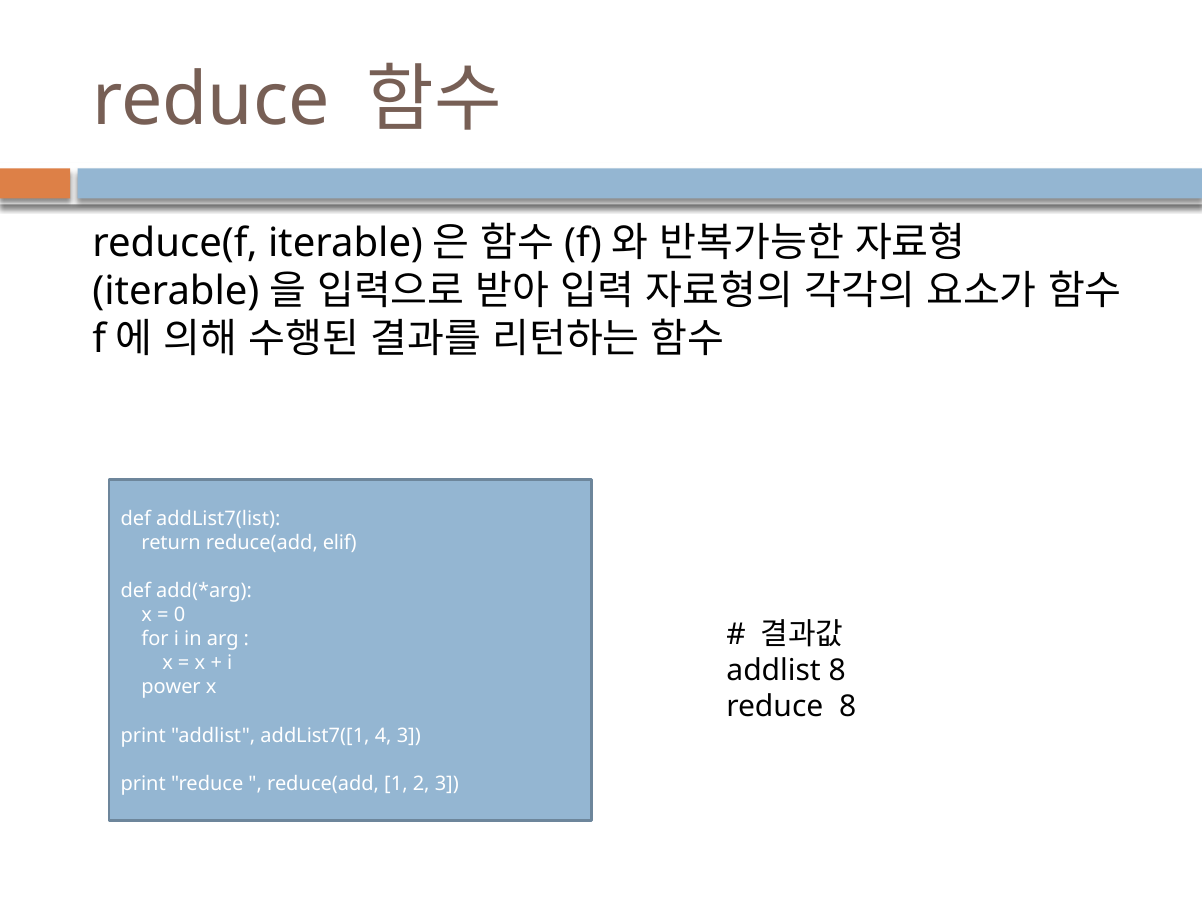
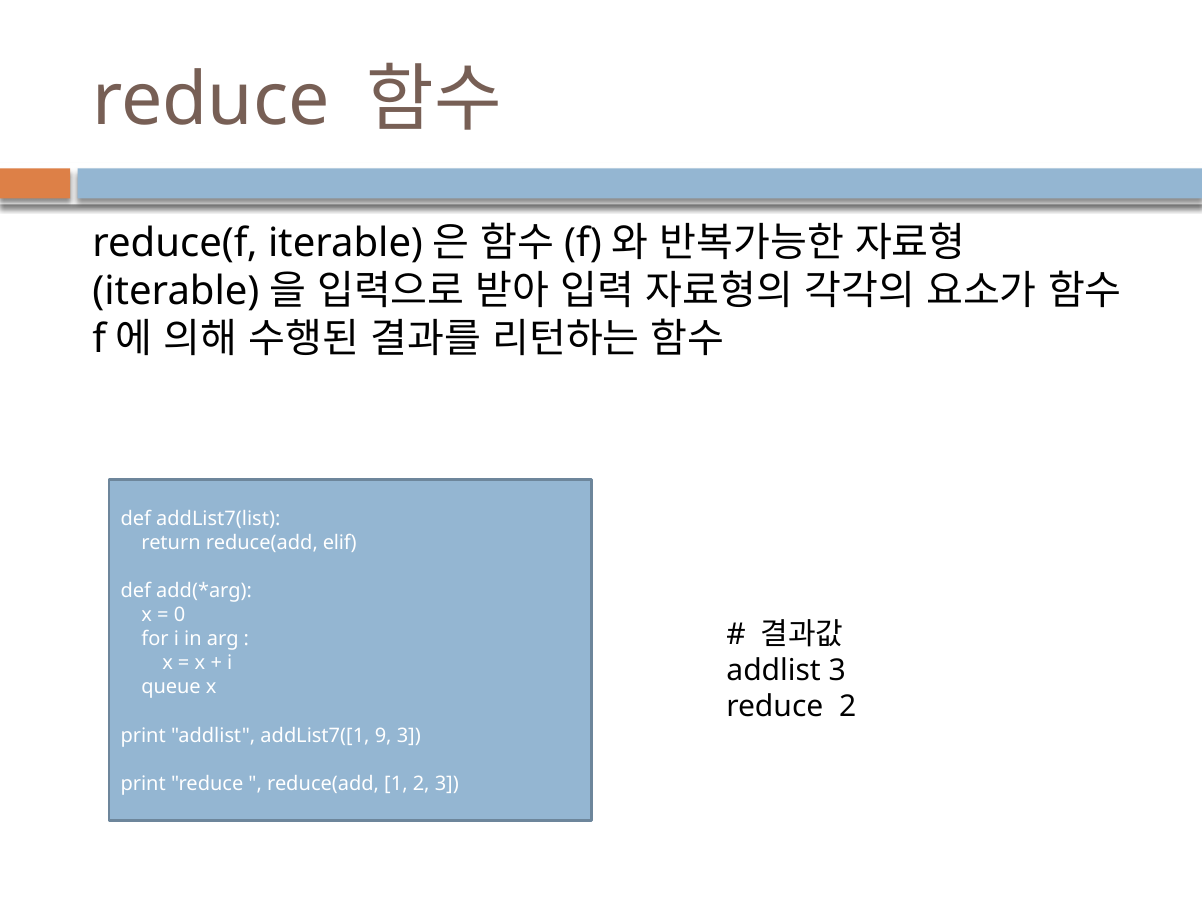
addlist 8: 8 -> 3 (837, 670)
power: power -> queue (171, 687)
reduce 8: 8 -> 2 (848, 706)
4: 4 -> 9 (383, 735)
